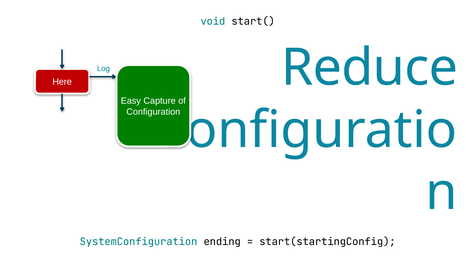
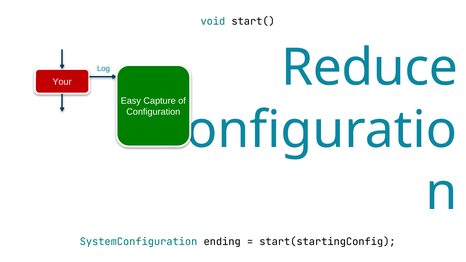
Here: Here -> Your (62, 82)
